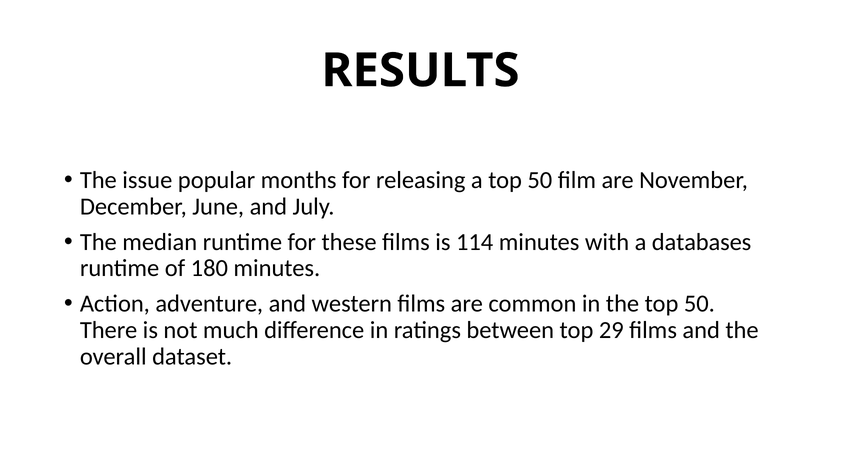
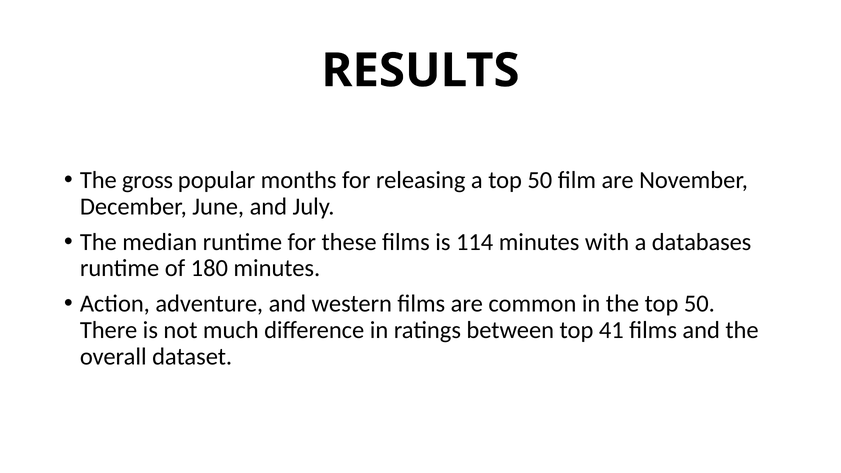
issue: issue -> gross (147, 180)
29: 29 -> 41 (611, 330)
